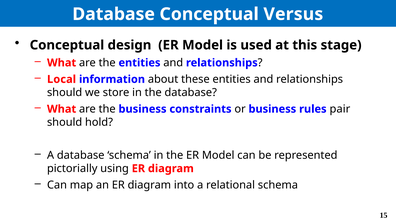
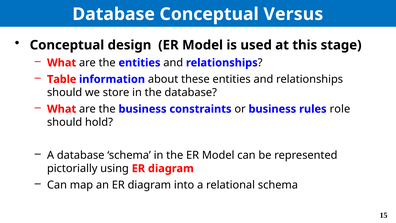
Local: Local -> Table (62, 79)
pair: pair -> role (340, 109)
